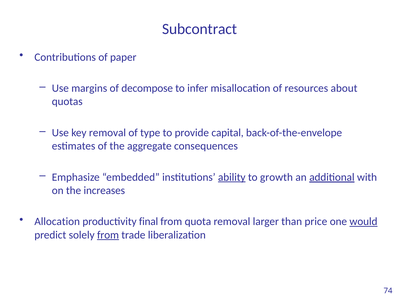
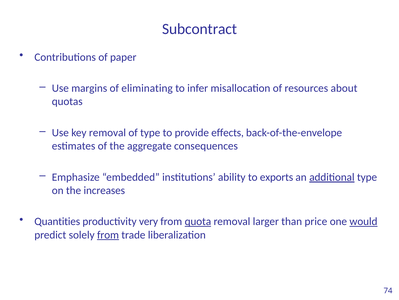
decompose: decompose -> eliminating (147, 88)
capital: capital -> effects (228, 132)
ability underline: present -> none (232, 177)
growth: growth -> exports (277, 177)
additional with: with -> type (367, 177)
Allocation: Allocation -> Quantities (57, 221)
final: final -> very (149, 221)
quota underline: none -> present (198, 221)
